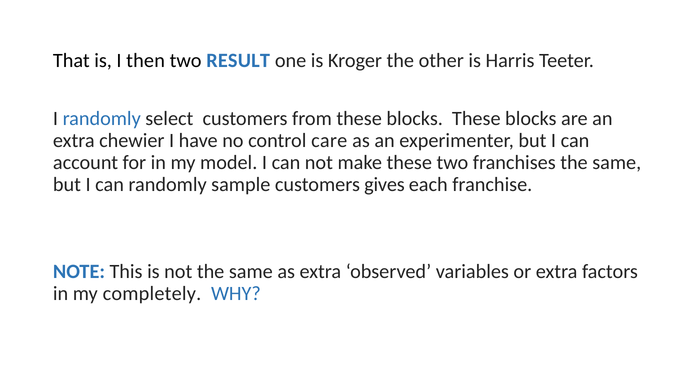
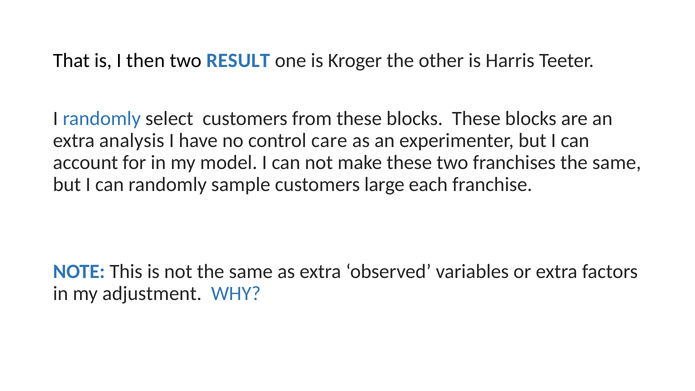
chewier: chewier -> analysis (132, 141)
gives: gives -> large (384, 184)
completely: completely -> adjustment (152, 294)
